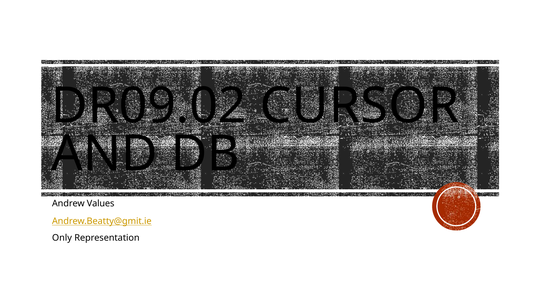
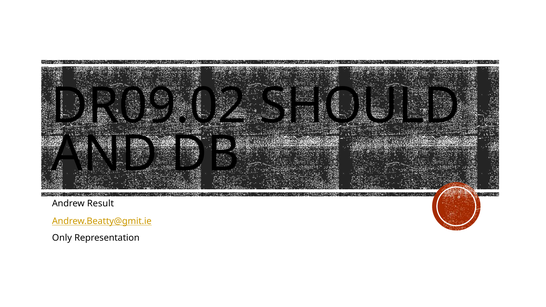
CURSOR: CURSOR -> SHOULD (360, 106)
Values: Values -> Result (100, 203)
